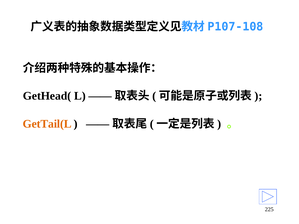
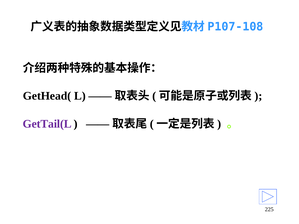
GetTail(L colour: orange -> purple (47, 124)
